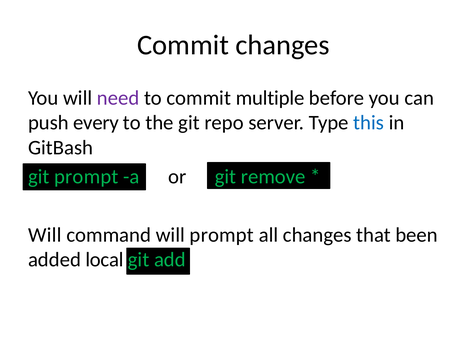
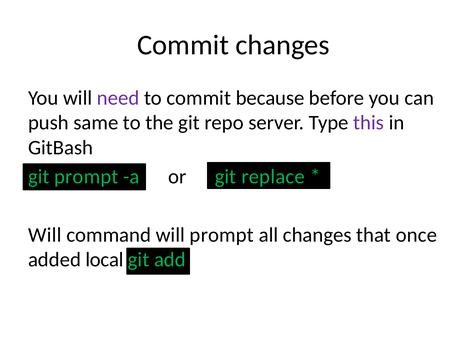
multiple: multiple -> because (270, 98)
every: every -> same (96, 123)
this colour: blue -> purple (369, 123)
remove: remove -> replace (273, 177)
been: been -> once (417, 235)
